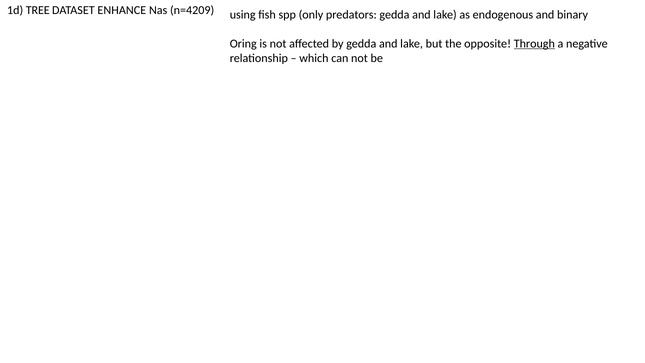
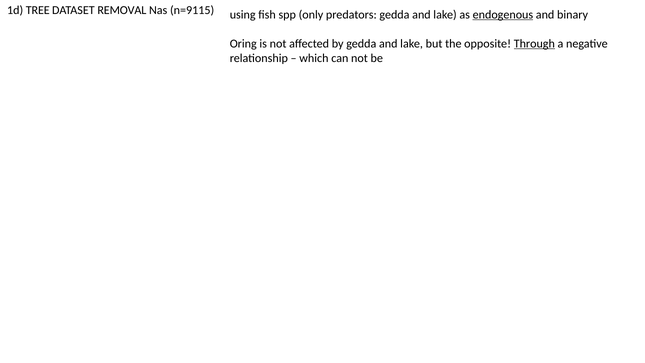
ENHANCE: ENHANCE -> REMOVAL (122, 10)
n=4209: n=4209 -> n=9115 (192, 10)
endogenous underline: none -> present (503, 15)
